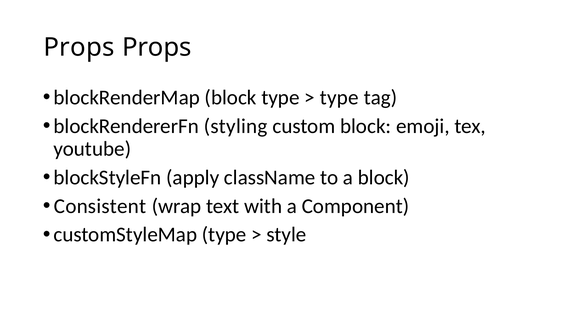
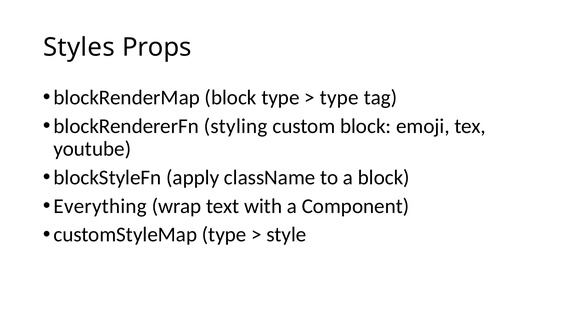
Props: Props -> Styles (79, 47)
Consistent: Consistent -> Everything (100, 207)
